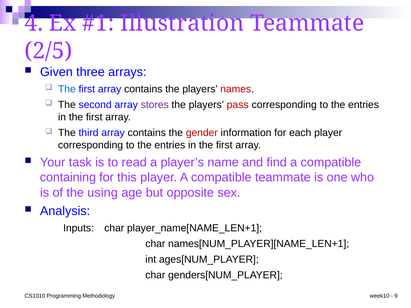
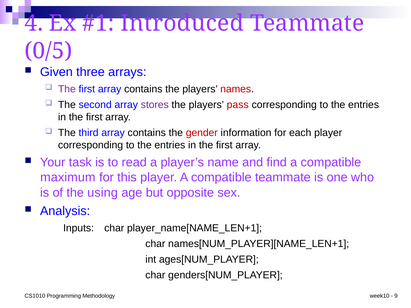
Illustration: Illustration -> Introduced (182, 23)
2/5: 2/5 -> 0/5 (49, 51)
The colour: blue -> purple (67, 89)
containing: containing -> maximum (68, 178)
